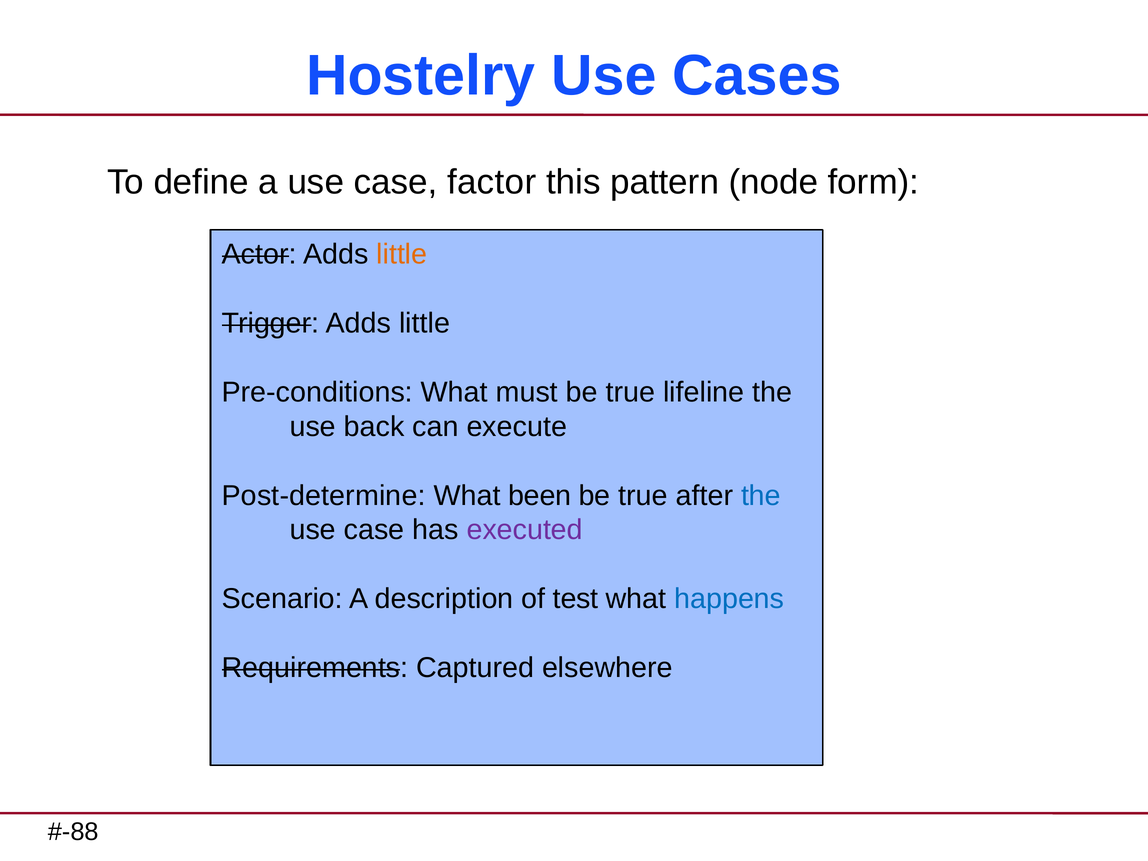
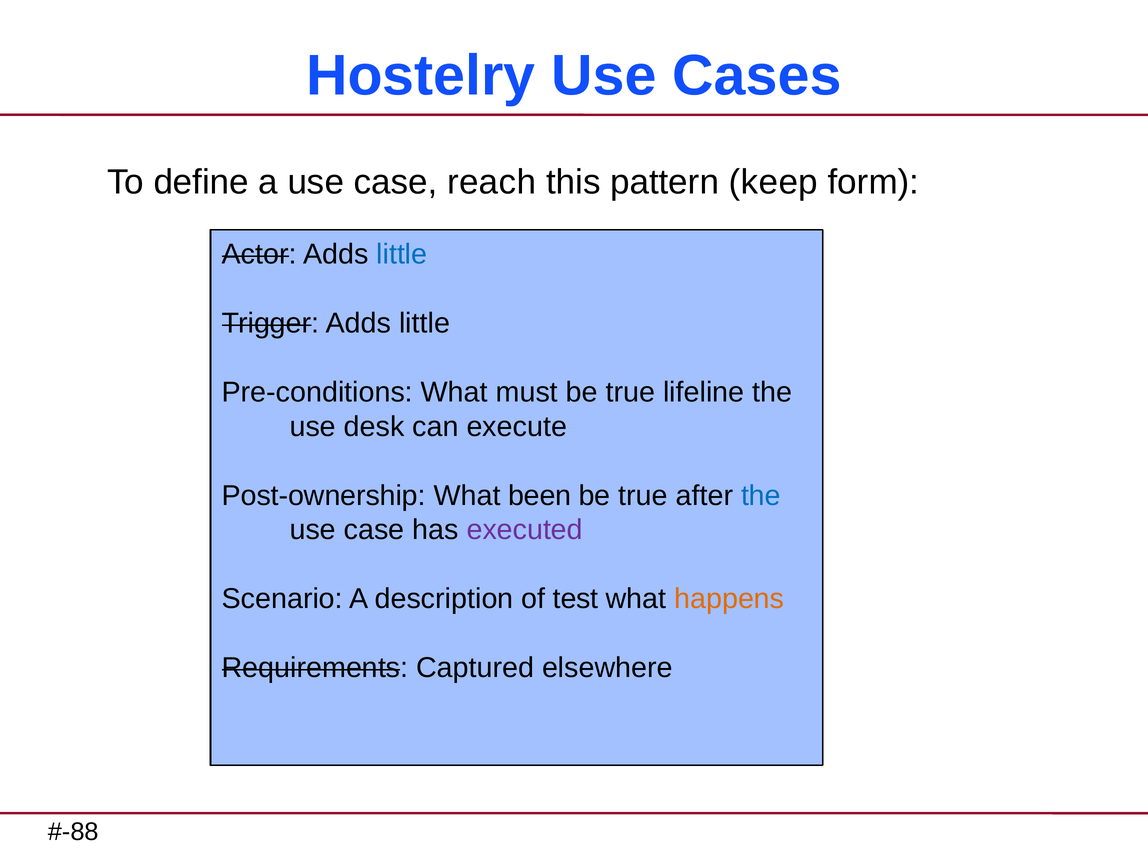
factor: factor -> reach (492, 182)
node: node -> keep (773, 182)
little colour: orange -> blue (402, 254)
back: back -> desk (374, 427)
Post-determine: Post-determine -> Post-ownership (324, 496)
happens colour: blue -> orange (729, 599)
